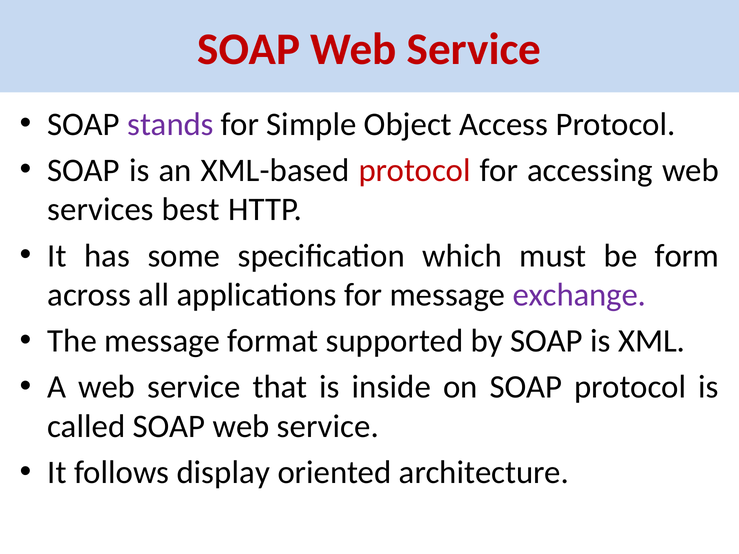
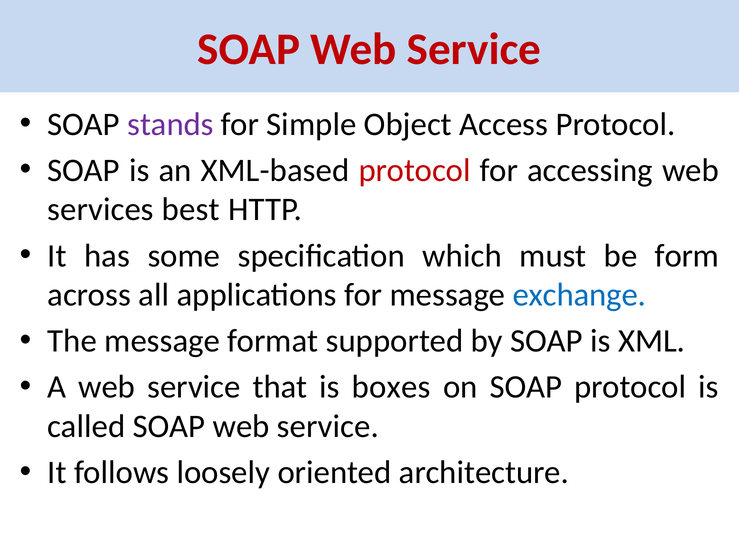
exchange colour: purple -> blue (579, 295)
inside: inside -> boxes (391, 387)
display: display -> loosely (223, 473)
